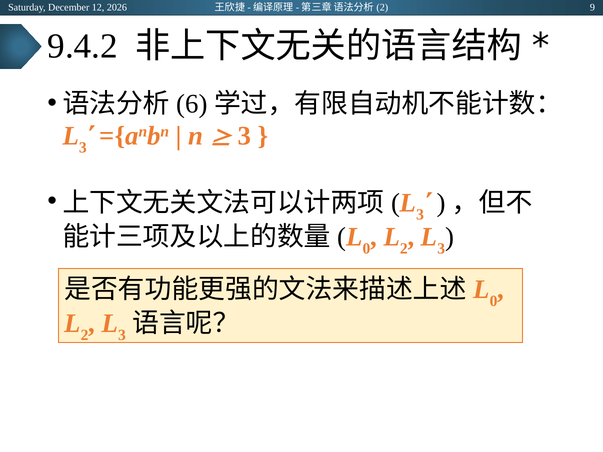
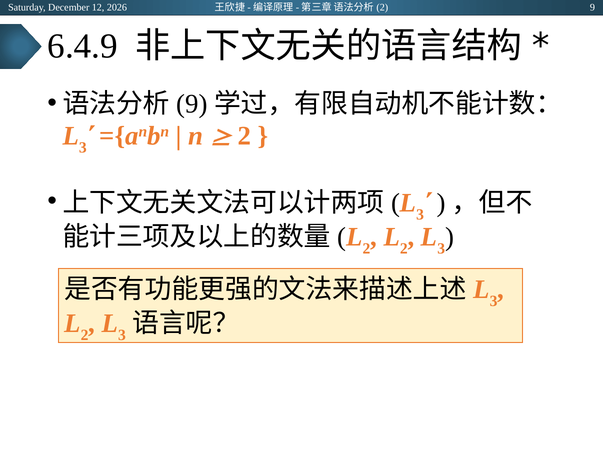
9.4.2: 9.4.2 -> 6.4.9 (83, 46)
6: 6 -> 9 (192, 104)
3: 3 -> 2 (245, 136)
0: 0 -> 2 (366, 249)
0: 0 -> 3 (494, 301)
